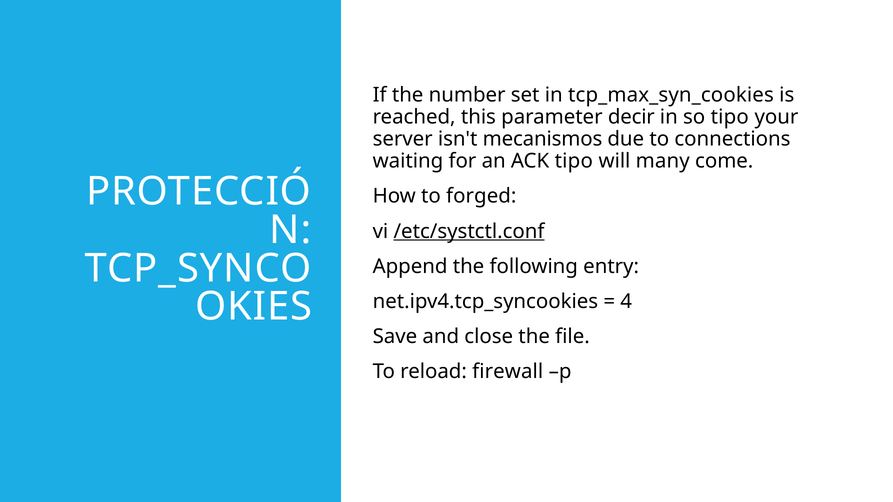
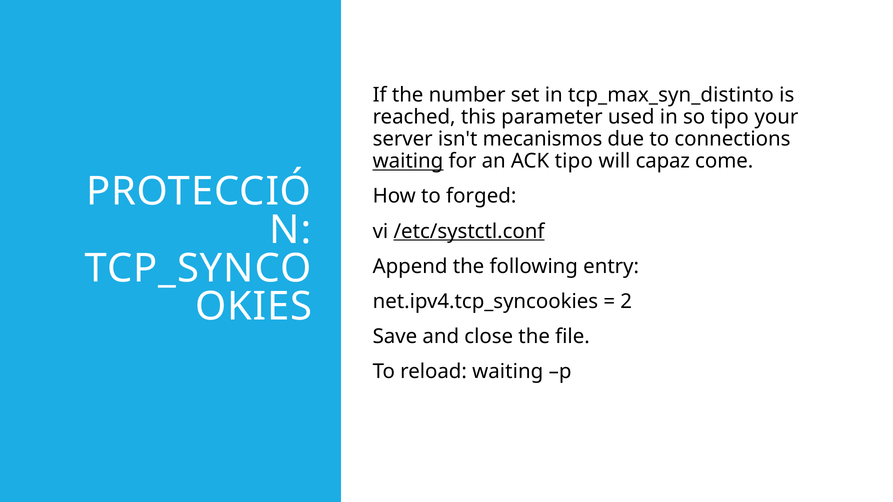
tcp_max_syn_cookies: tcp_max_syn_cookies -> tcp_max_syn_distinto (671, 95)
decir: decir -> used (631, 117)
waiting underline: none -> present (408, 161)
many: many -> capaz (663, 161)
4: 4 -> 2 (626, 302)
reload firewall: firewall -> waiting (508, 372)
